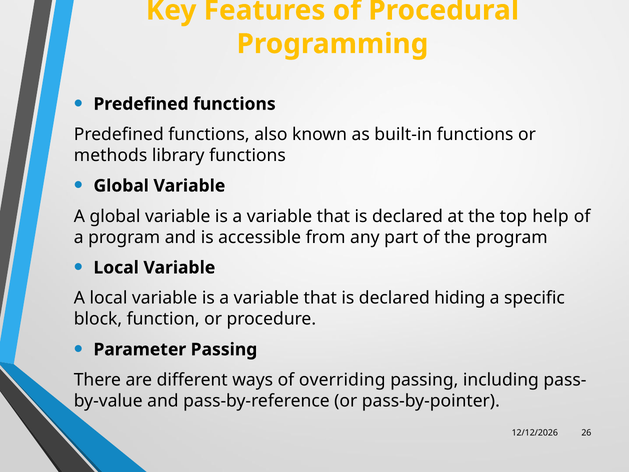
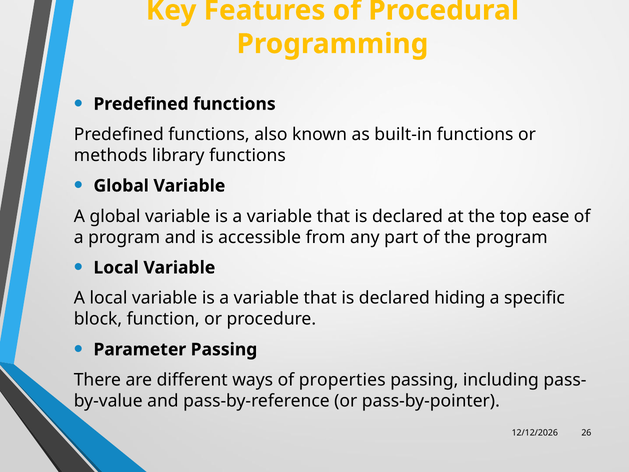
help: help -> ease (551, 216)
overriding: overriding -> properties (342, 380)
